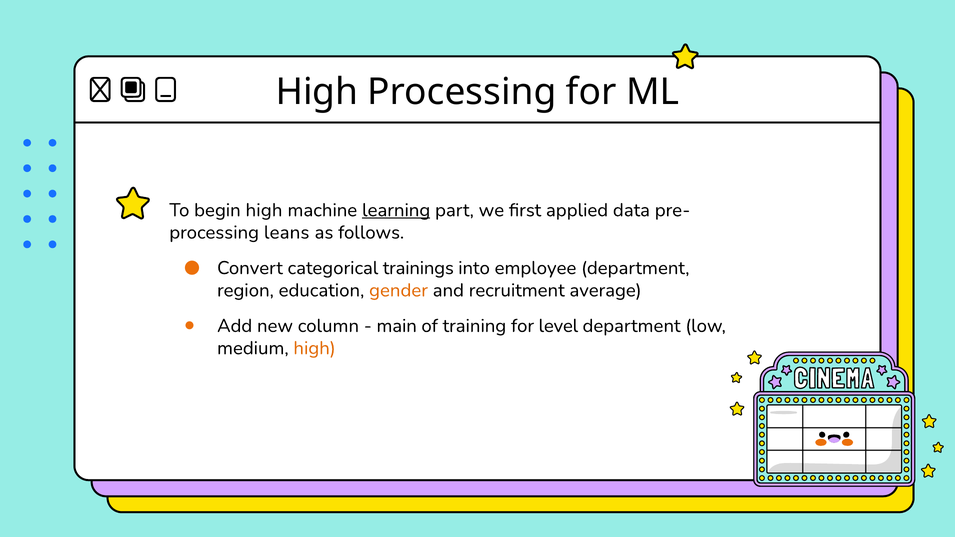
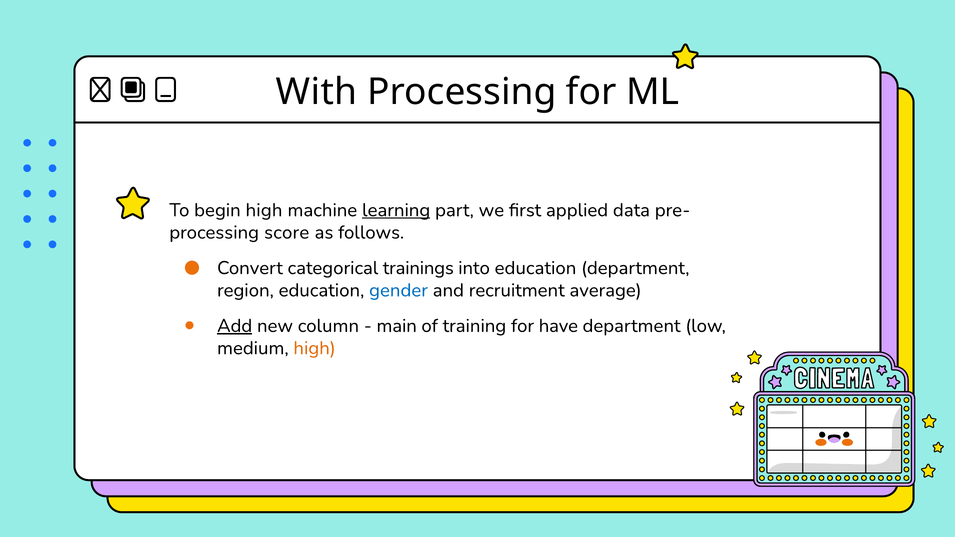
High: High -> With (317, 92)
leans: leans -> score (287, 233)
into employee: employee -> education (535, 268)
gender colour: orange -> blue (399, 290)
Add underline: none -> present (235, 326)
level: level -> have (558, 326)
